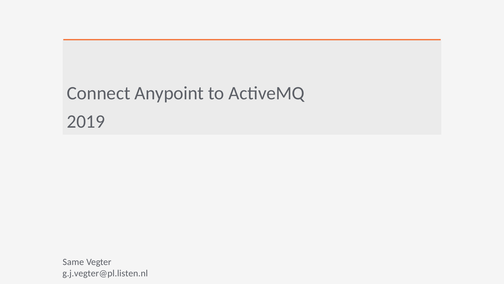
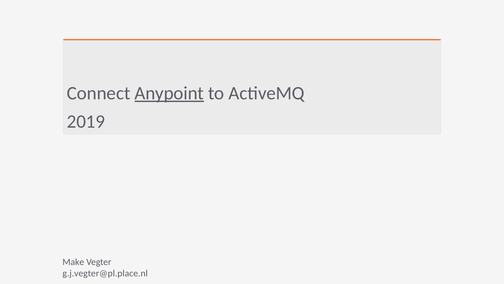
Anypoint underline: none -> present (169, 93)
Same: Same -> Make (73, 262)
g.j.vegter@pl.listen.nl: g.j.vegter@pl.listen.nl -> g.j.vegter@pl.place.nl (105, 273)
